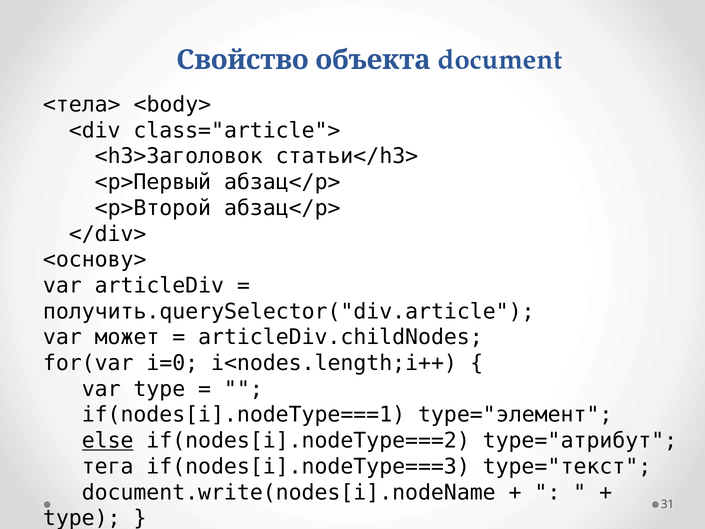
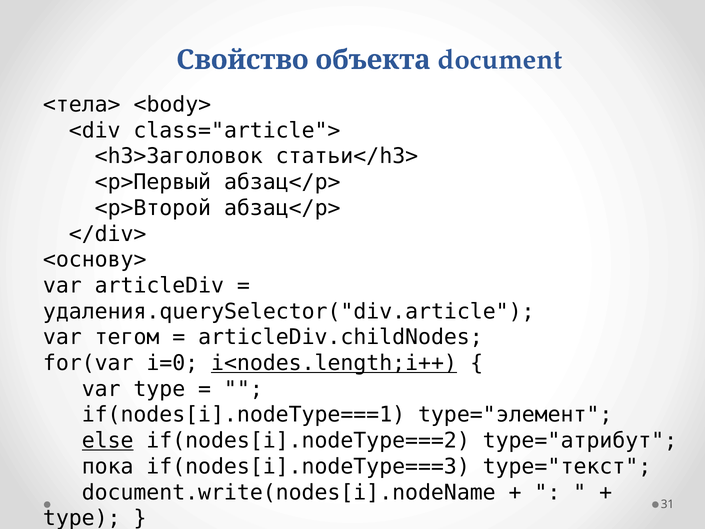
получить.querySelector("div.article: получить.querySelector("div.article -> удаления.querySelector("div.article (289, 311)
может: может -> тегом (127, 337)
i<nodes.length;i++ underline: none -> present (334, 363)
тега: тега -> пока (108, 466)
